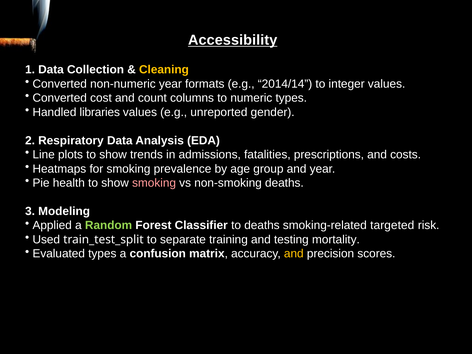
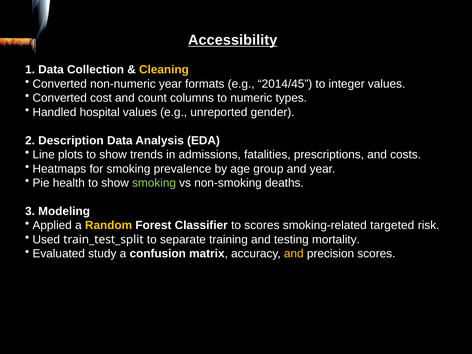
2014/14: 2014/14 -> 2014/45 (285, 84)
libraries: libraries -> hospital (100, 112)
Respiratory: Respiratory -> Description (71, 140)
smoking colour: pink -> light green (154, 183)
Random colour: light green -> yellow (109, 225)
to deaths: deaths -> scores (262, 225)
Evaluated types: types -> study (102, 254)
